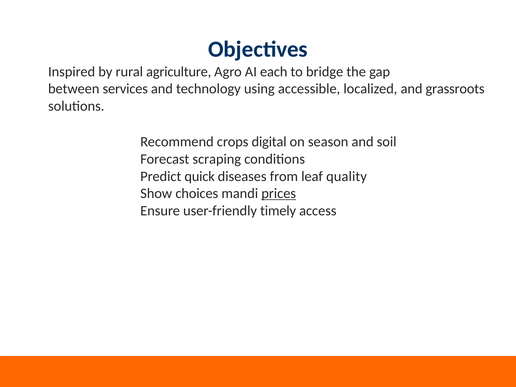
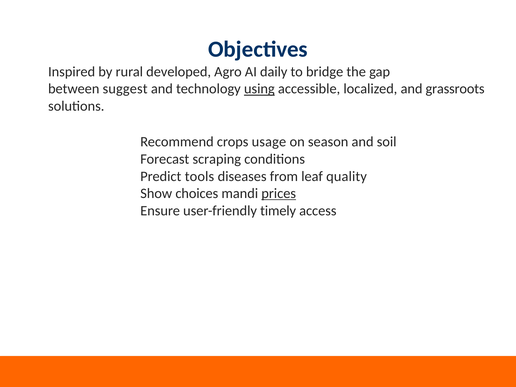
agriculture: agriculture -> developed (179, 72)
each: each -> daily (274, 72)
services: services -> suggest (125, 89)
using underline: none -> present (259, 89)
digital: digital -> usage (269, 142)
quick: quick -> tools (199, 176)
